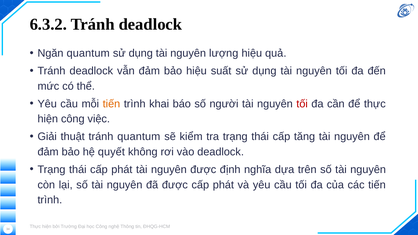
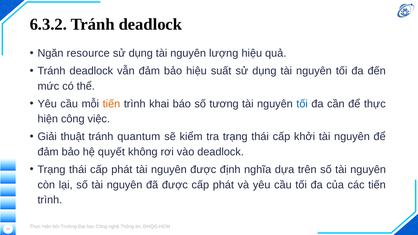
Ngăn quantum: quantum -> resource (88, 53)
người: người -> tương (224, 104)
tối colour: red -> blue (302, 104)
tăng: tăng -> khởi (305, 137)
